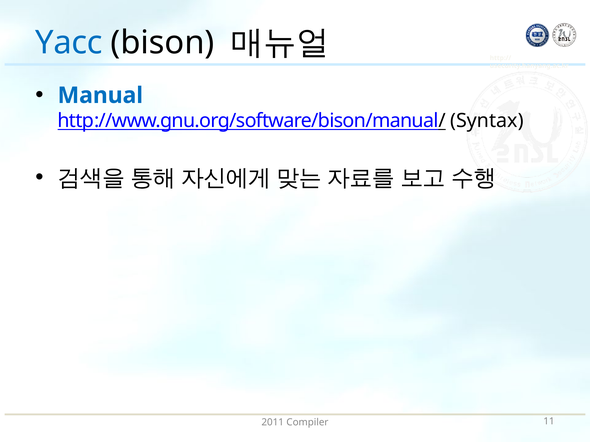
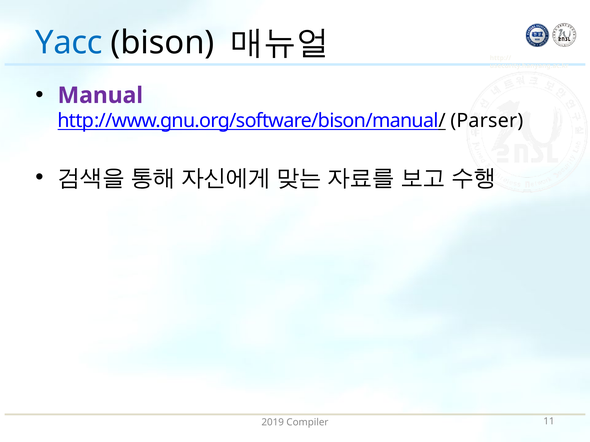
Manual colour: blue -> purple (100, 95)
Syntax: Syntax -> Parser (487, 121)
2011: 2011 -> 2019 (273, 423)
